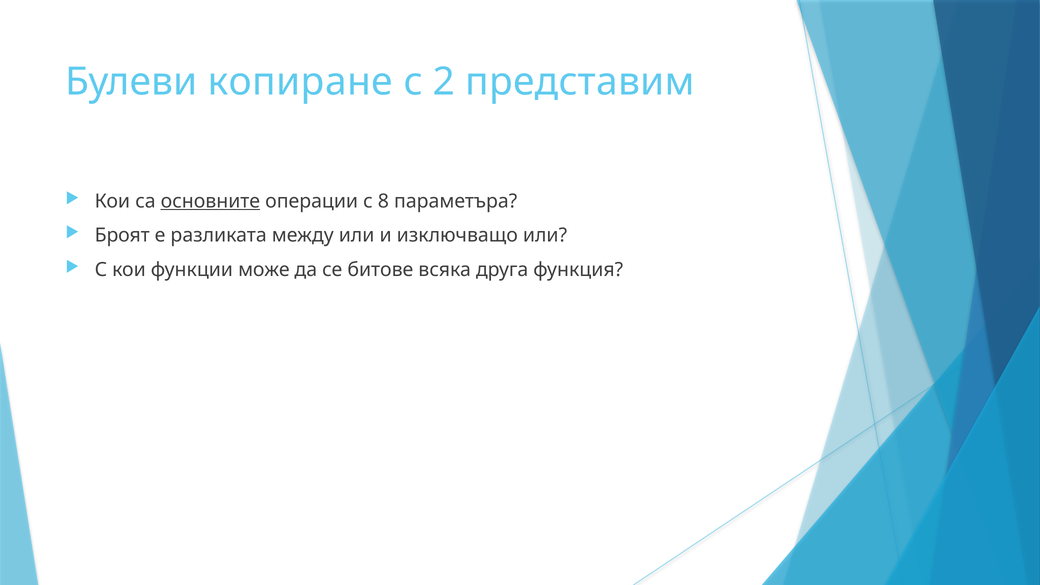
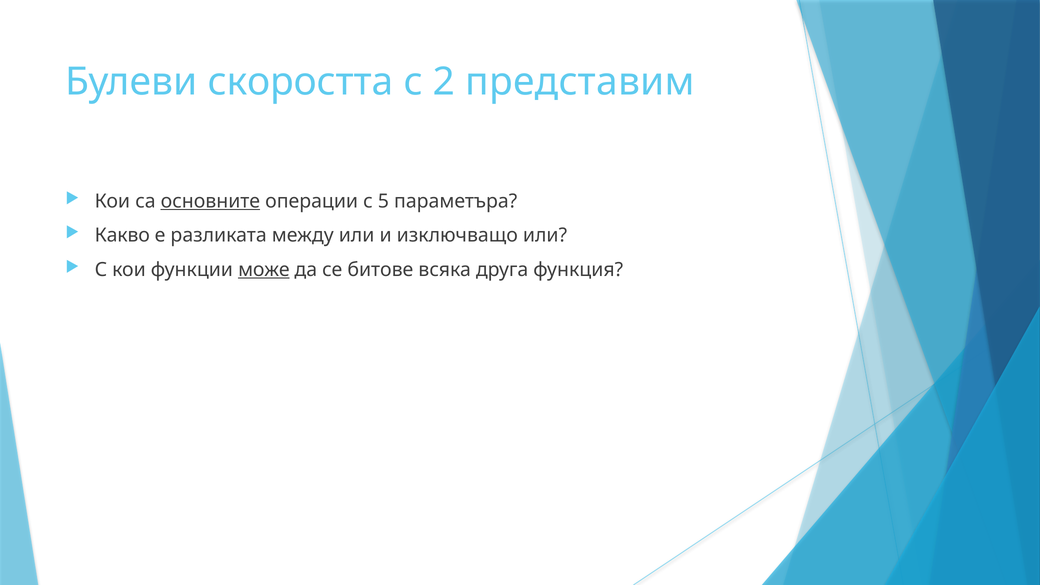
копиране: копиране -> скоростта (301, 82)
8: 8 -> 5 (383, 201)
Броят: Броят -> Какво (122, 235)
може underline: none -> present (264, 270)
